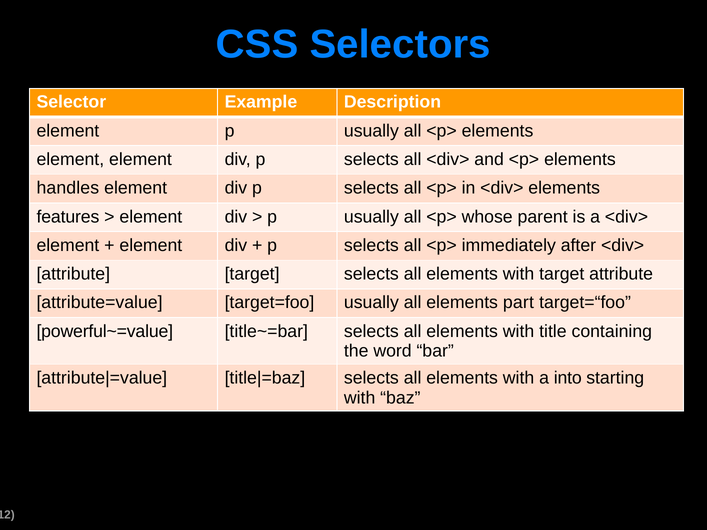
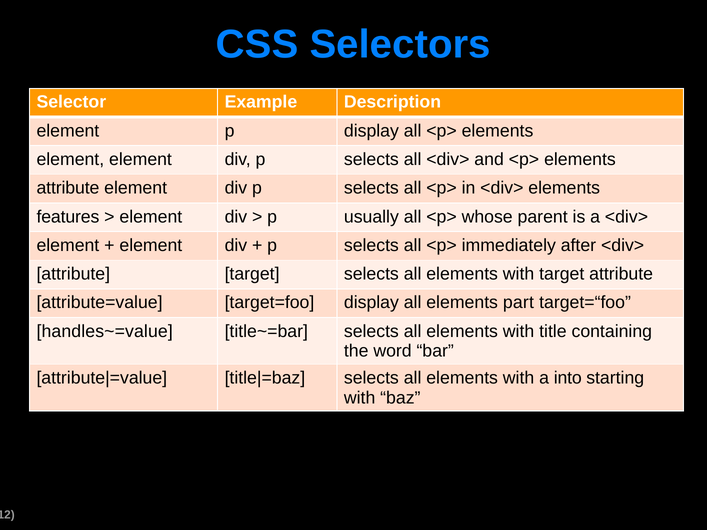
element p usually: usually -> display (371, 131)
handles: handles -> attribute (68, 188)
target=foo usually: usually -> display (371, 303)
powerful~=value: powerful~=value -> handles~=value (105, 331)
